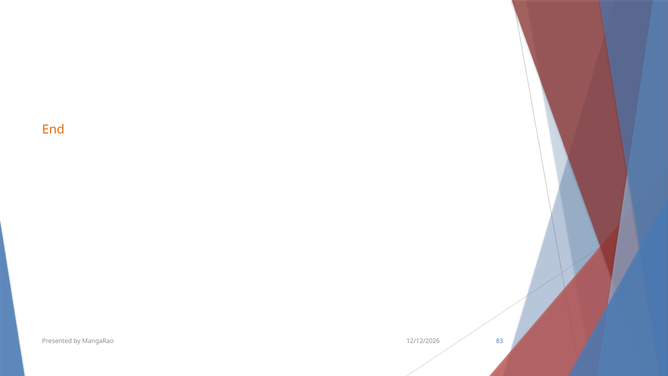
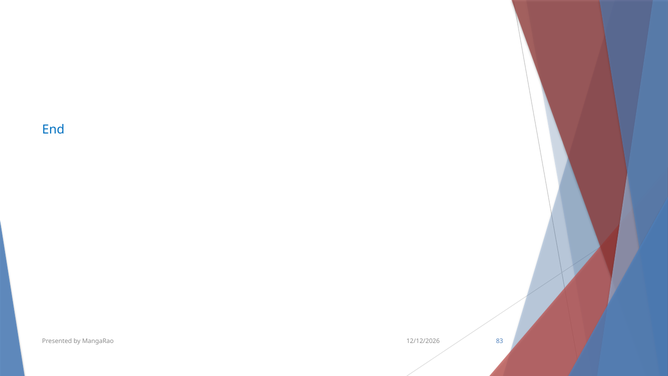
End colour: orange -> blue (53, 129)
